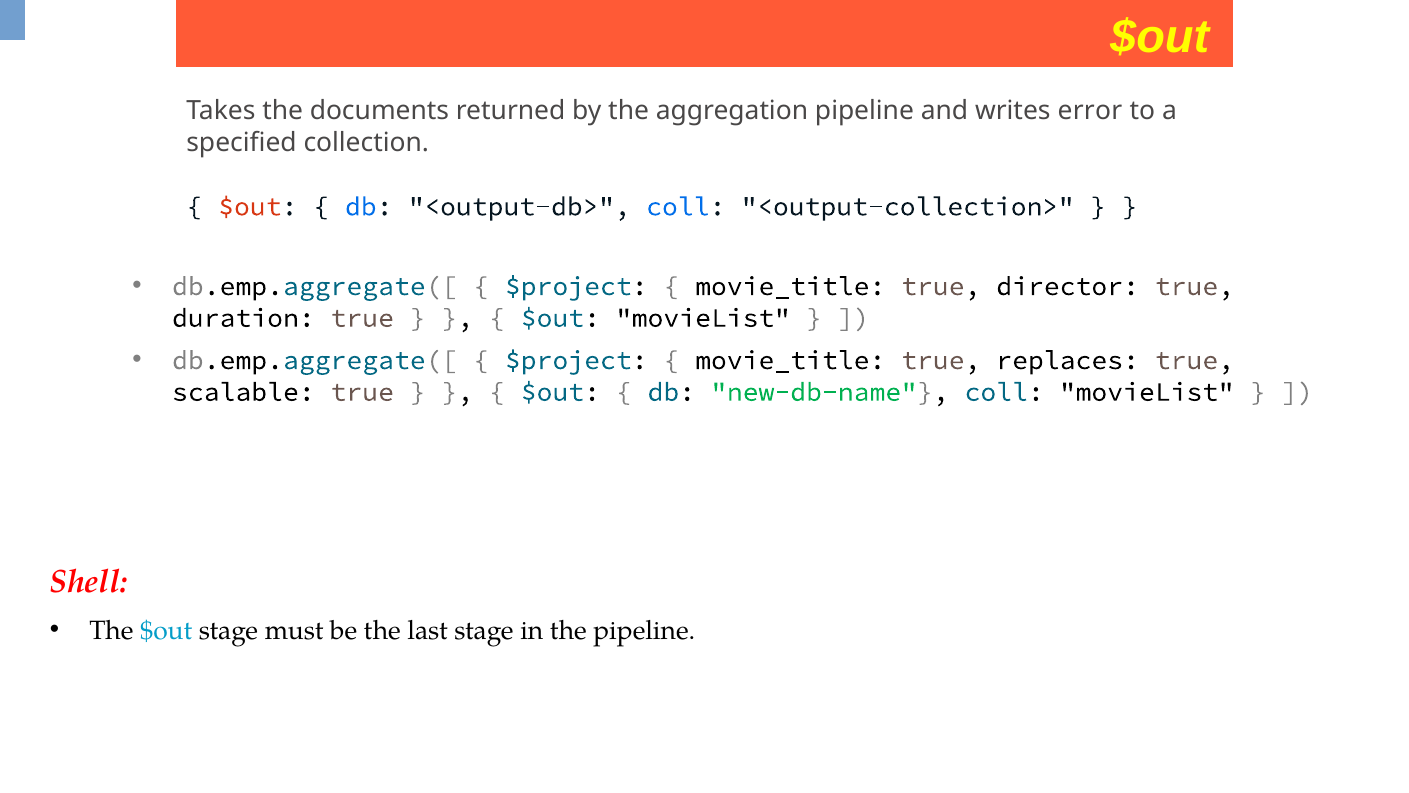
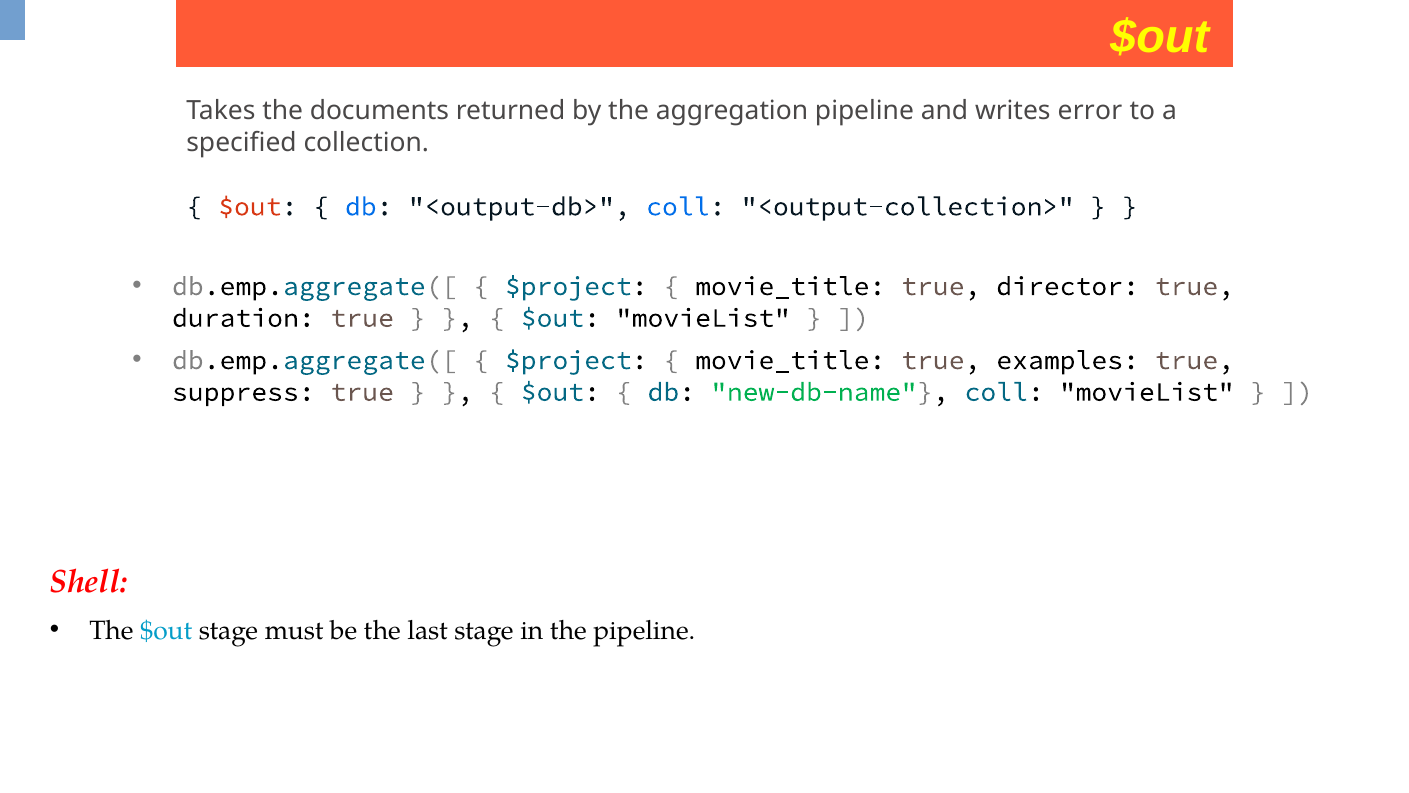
replaces: replaces -> examples (1068, 360)
scalable: scalable -> suppress (243, 392)
